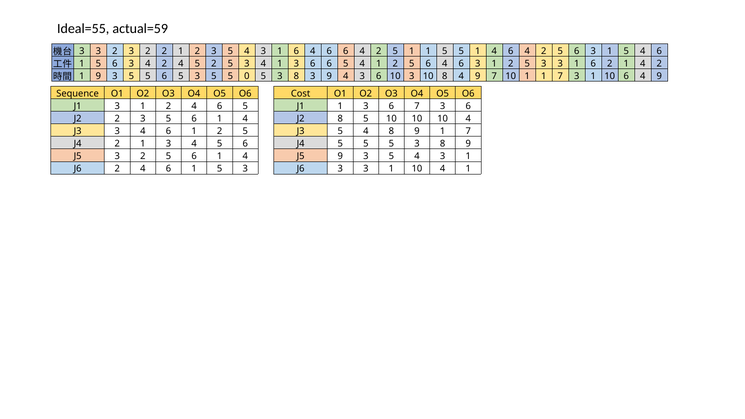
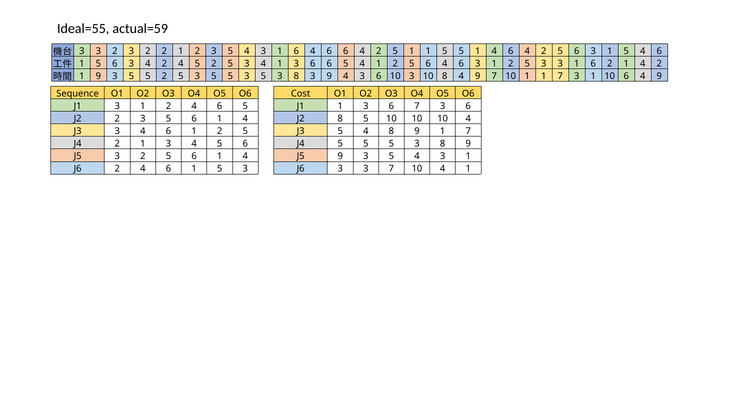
5 5 6: 6 -> 2 (164, 76)
3 5 5 0: 0 -> 3 (247, 76)
J6 3 3 1: 1 -> 7 (391, 169)
